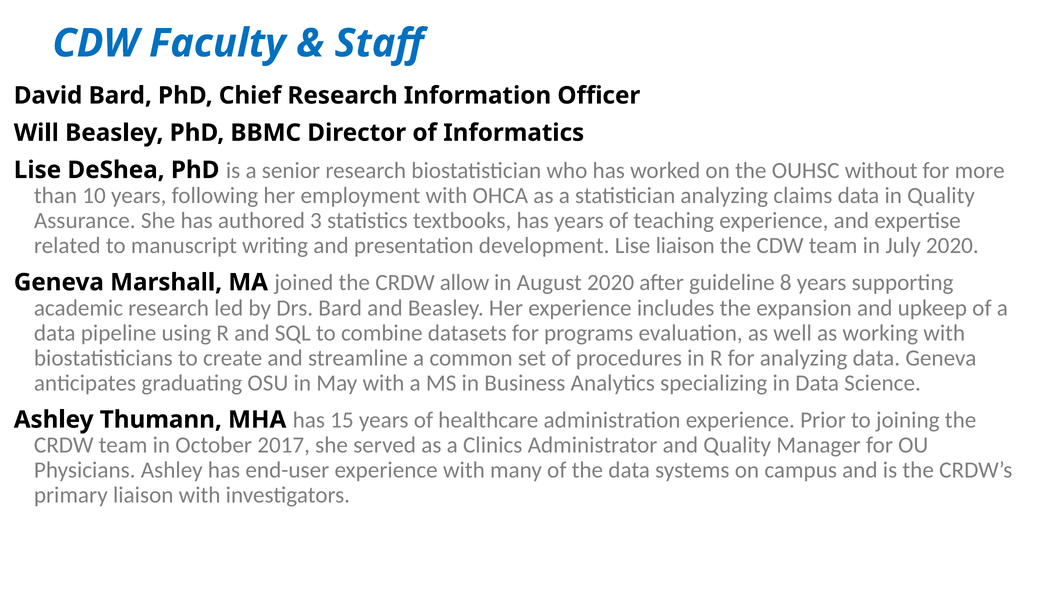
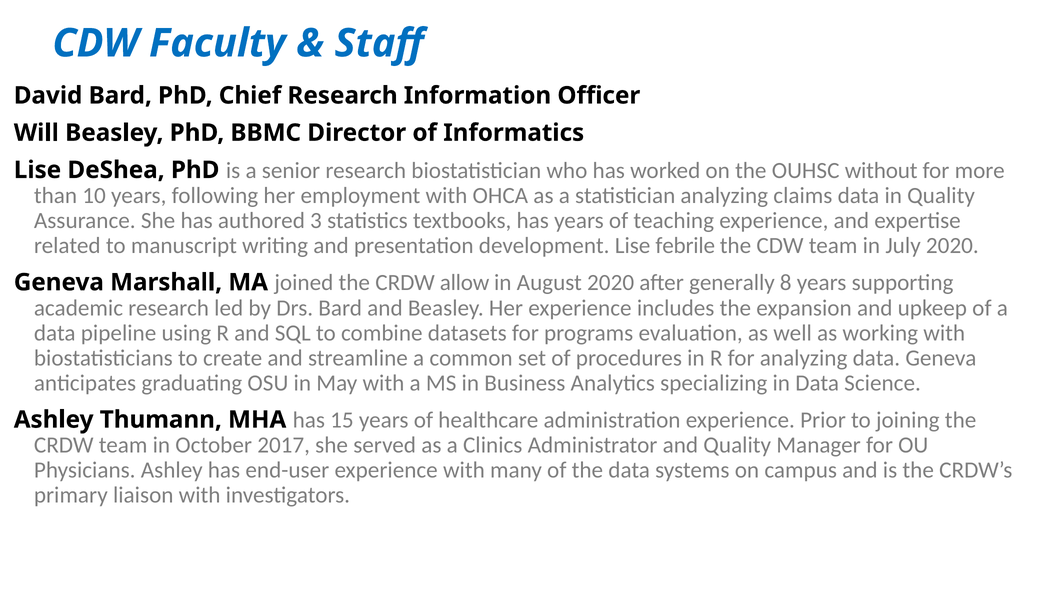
Lise liaison: liaison -> febrile (685, 246)
guideline: guideline -> generally (732, 283)
